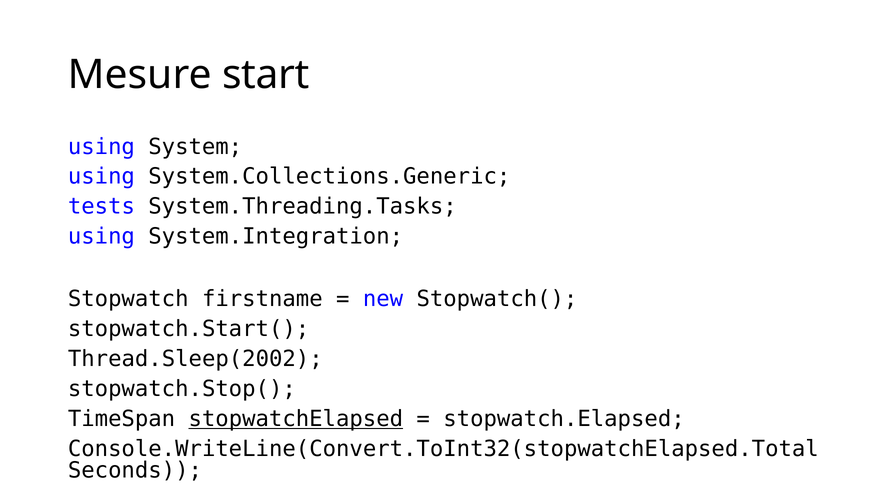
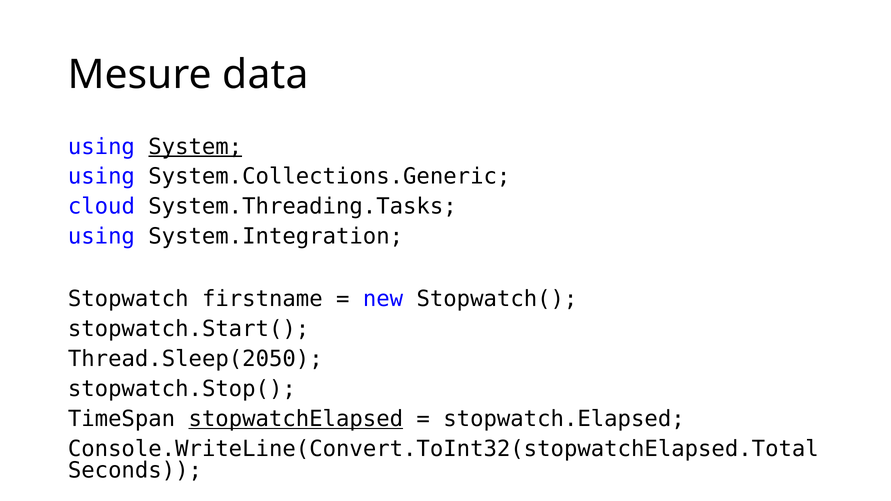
start: start -> data (266, 75)
System underline: none -> present (195, 147)
tests: tests -> cloud (101, 207)
Thread.Sleep(2002: Thread.Sleep(2002 -> Thread.Sleep(2050 (195, 359)
